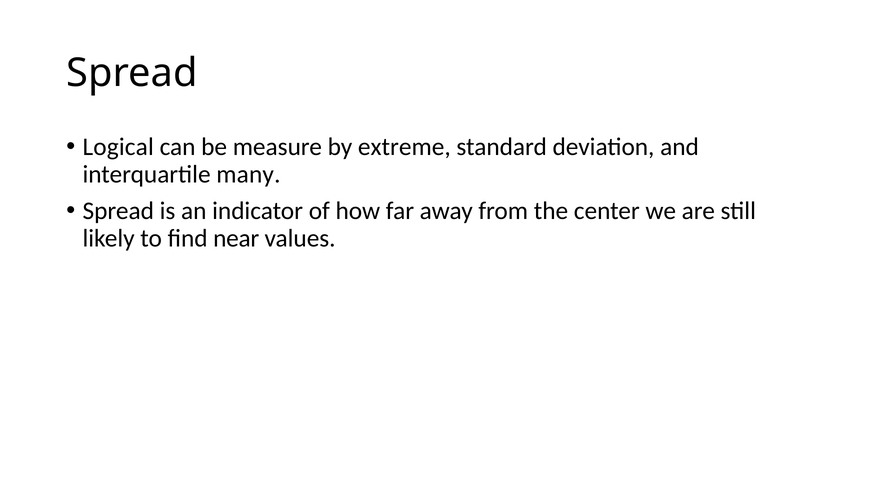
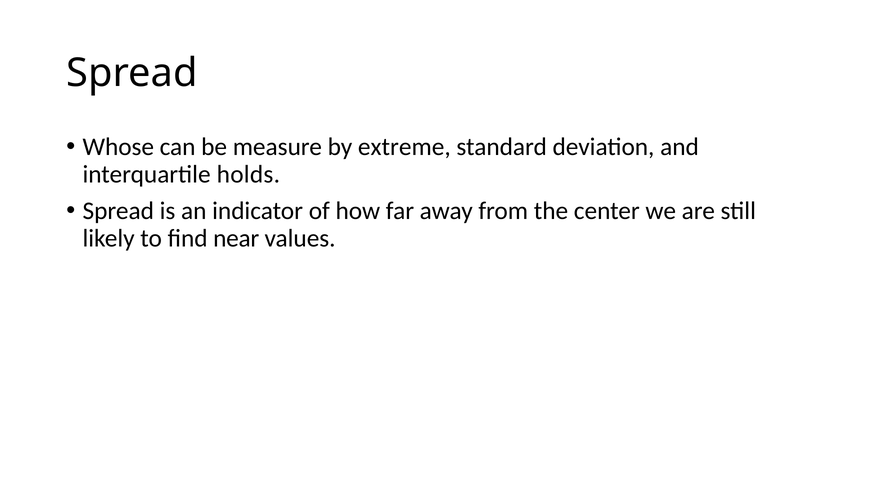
Logical: Logical -> Whose (118, 147)
many: many -> holds (248, 174)
